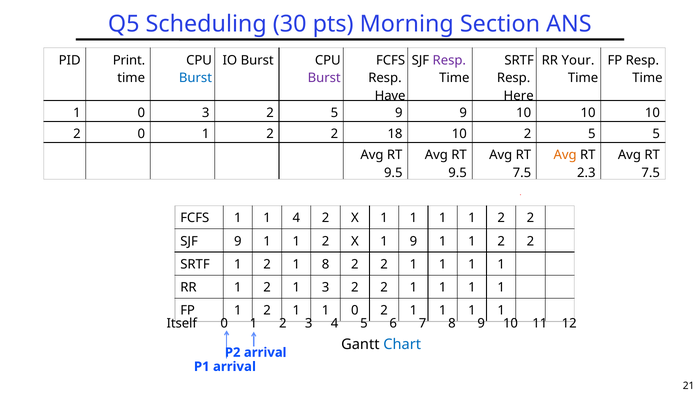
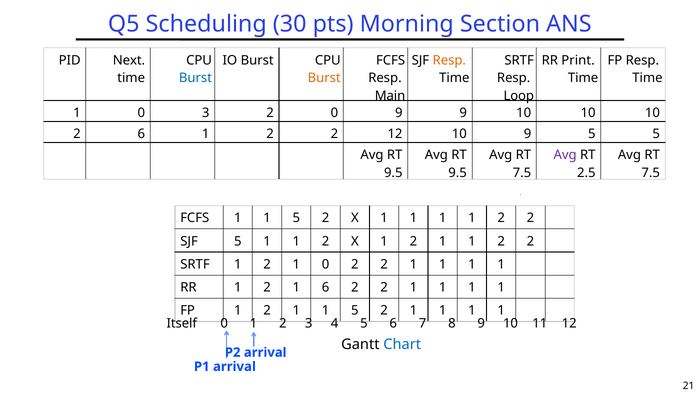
Print: Print -> Next (129, 60)
Resp colour: purple -> orange (449, 60)
Your: Your -> Print (578, 60)
Burst colour: purple -> orange (324, 78)
Have: Have -> Main (390, 96)
Here: Here -> Loop (519, 96)
3 2 5: 5 -> 0 (334, 113)
2 0: 0 -> 6 (141, 134)
2 18: 18 -> 12 (395, 134)
2: 2 -> 9 (528, 134)
Avg colour: orange -> purple (565, 155)
2.3: 2.3 -> 2.5 (586, 173)
FCFS 1 1 4: 4 -> 5 (296, 218)
SJF 9: 9 -> 5 (238, 241)
X 1 9: 9 -> 2 (413, 241)
2 1 8: 8 -> 0 (326, 264)
1 3: 3 -> 6 (326, 287)
2 1 1 0: 0 -> 5 (355, 310)
